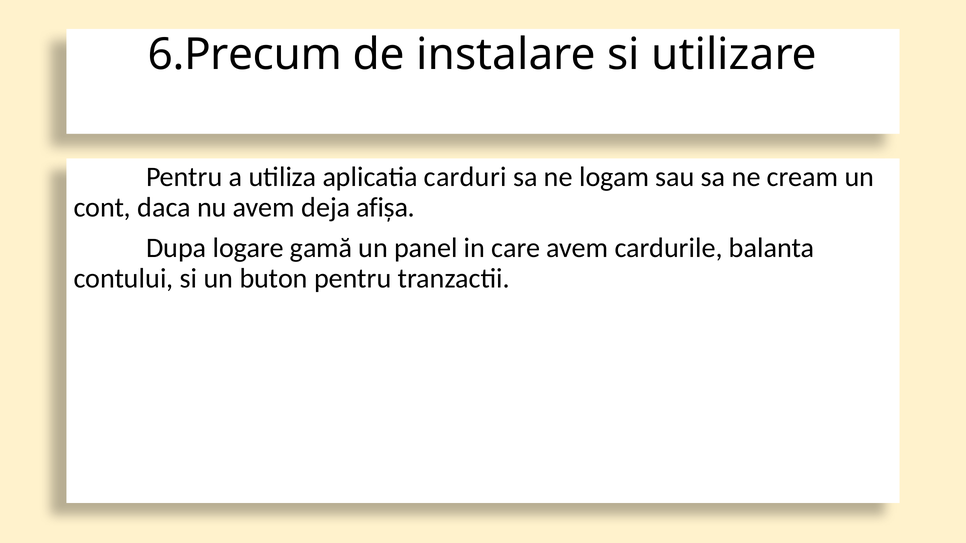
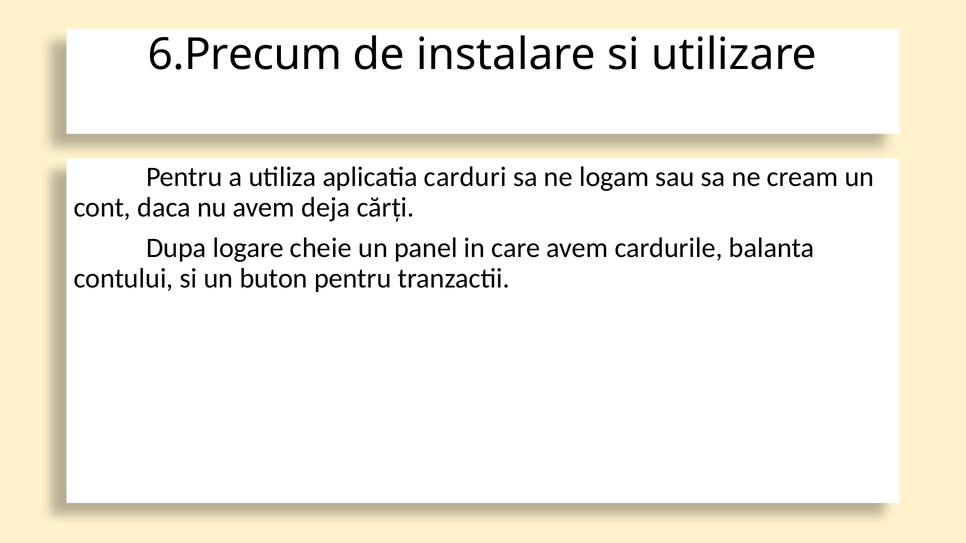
afișa: afișa -> cărți (385, 208)
gamă: gamă -> cheie (321, 248)
